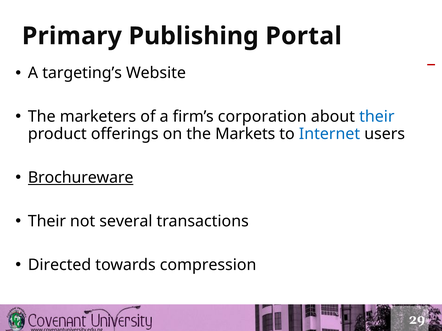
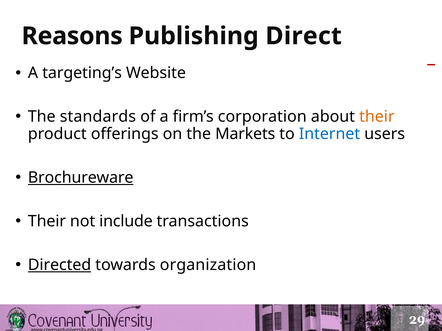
Primary: Primary -> Reasons (72, 36)
Portal: Portal -> Direct (304, 36)
marketers: marketers -> standards (98, 117)
their colour: blue -> orange (377, 117)
several: several -> include (126, 222)
Directed underline: none -> present (60, 265)
compression: compression -> organization (208, 265)
